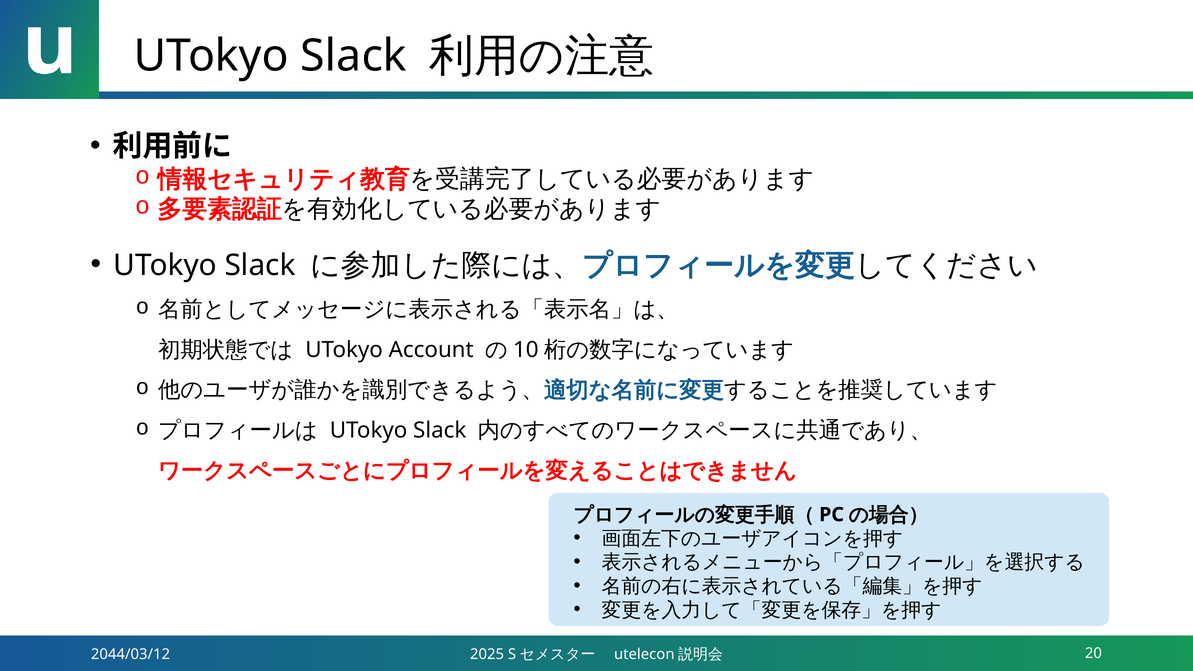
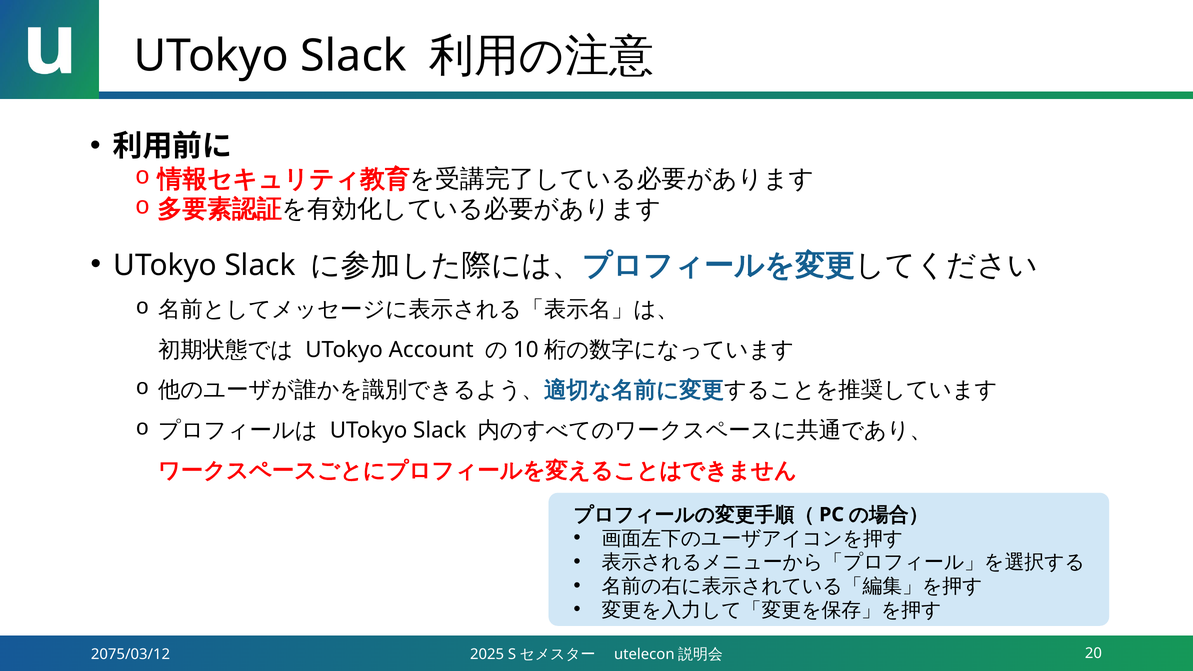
2044/03/12: 2044/03/12 -> 2075/03/12 (131, 654)
